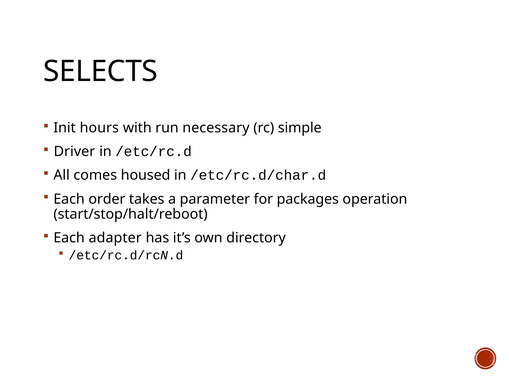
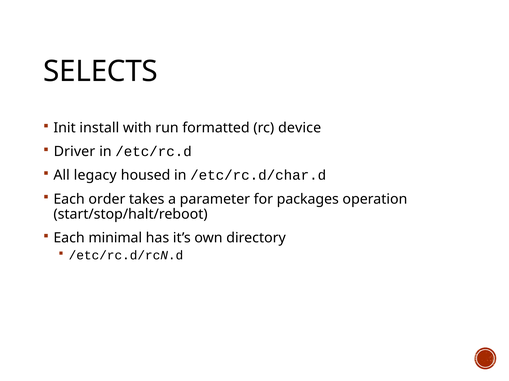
hours: hours -> install (99, 128)
necessary: necessary -> formatted (216, 128)
simple: simple -> device (300, 128)
comes: comes -> legacy (95, 176)
adapter: adapter -> minimal (115, 238)
